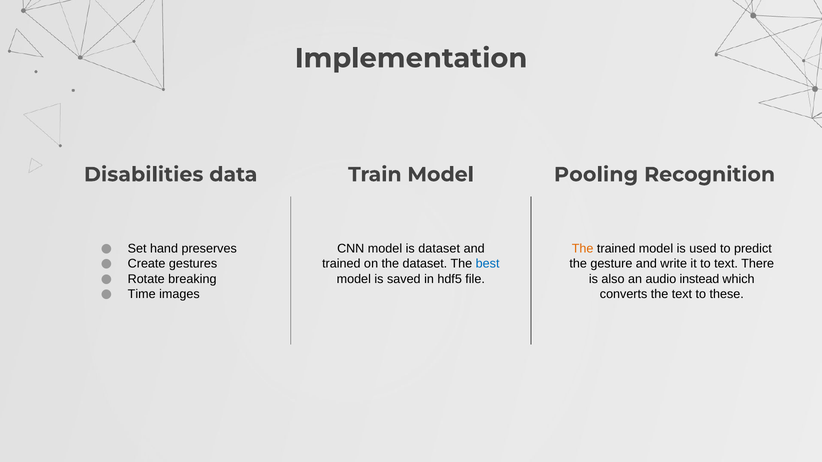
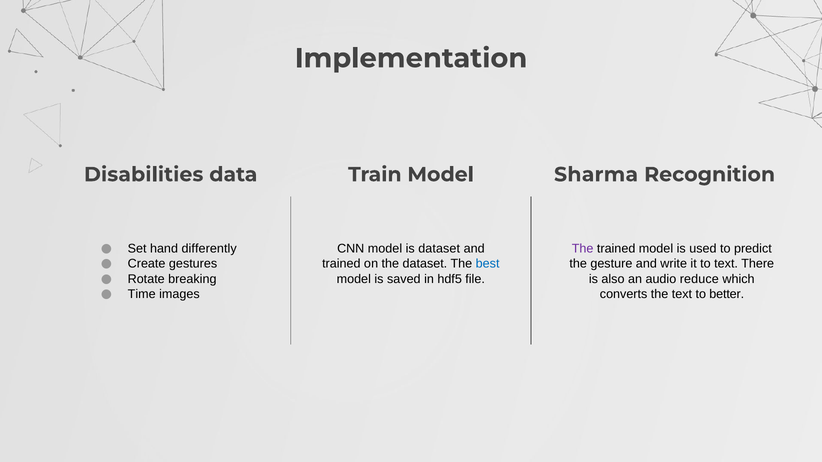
Pooling: Pooling -> Sharma (596, 175)
preserves: preserves -> differently (209, 249)
The colour: orange -> purple (583, 249)
instead: instead -> reduce (699, 279)
these: these -> better (727, 294)
